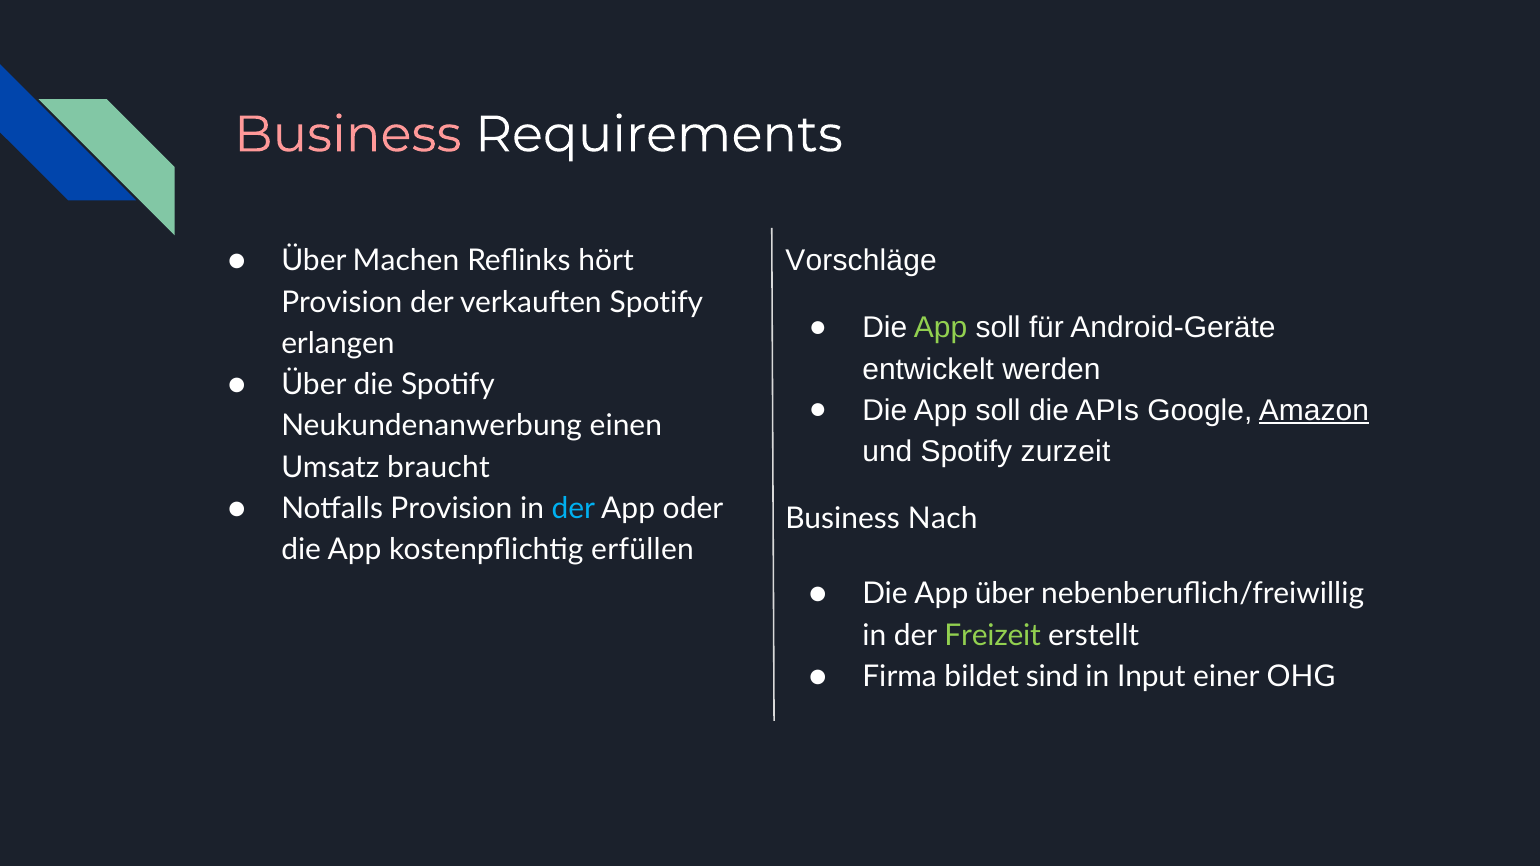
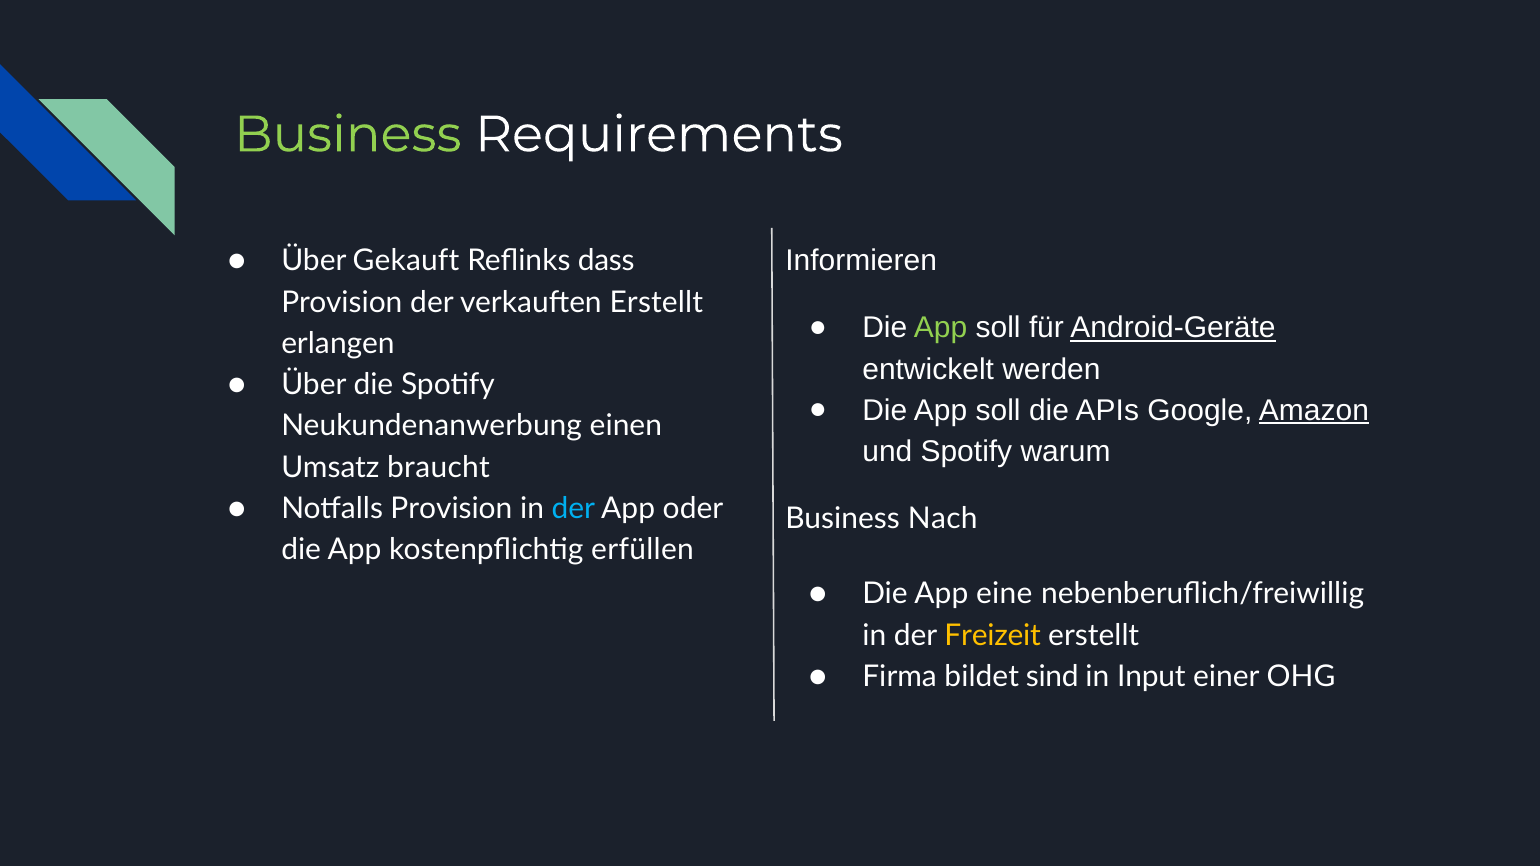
Business colour: pink -> light green (348, 135)
Vorschläge: Vorschläge -> Informieren (861, 261)
Machen: Machen -> Gekauft (406, 261)
hört: hört -> dass (606, 261)
verkauften Spotify: Spotify -> Erstellt (656, 302)
Android-Geräte underline: none -> present (1173, 328)
zurzeit: zurzeit -> warum (1066, 452)
App über: über -> eine (1004, 594)
Freizeit colour: light green -> yellow (993, 636)
